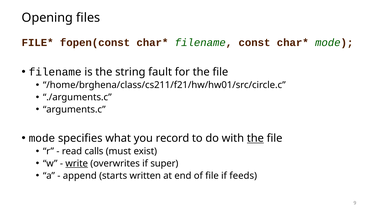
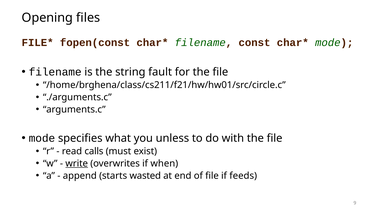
record: record -> unless (172, 138)
the underline: present -> none (255, 138)
super: super -> when (164, 163)
written: written -> wasted (145, 175)
